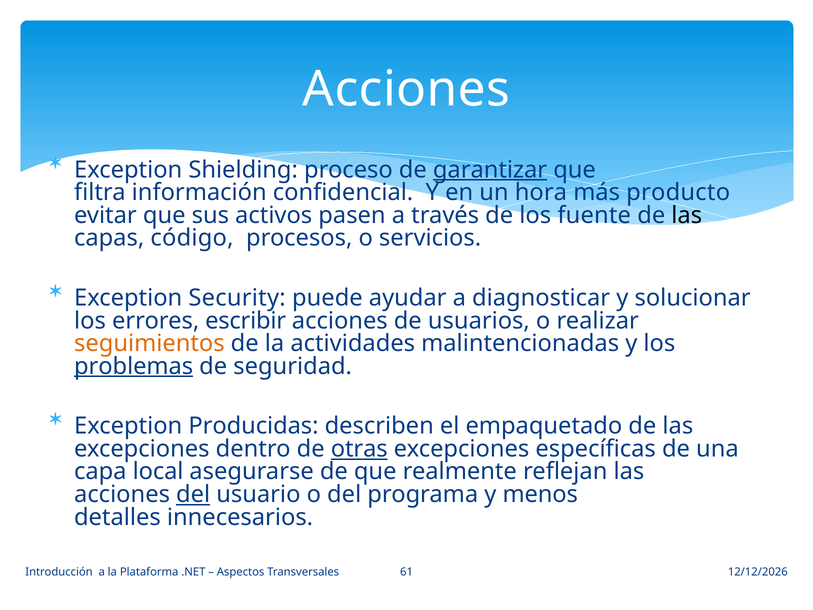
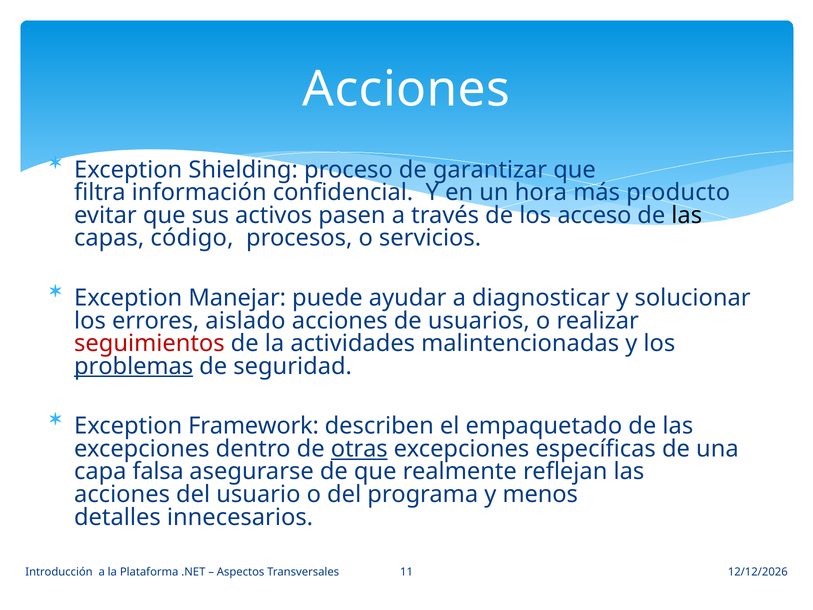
garantizar underline: present -> none (490, 170)
fuente: fuente -> acceso (594, 215)
Security: Security -> Manejar (237, 298)
escribir: escribir -> aislado (245, 321)
seguimientos colour: orange -> red (149, 343)
Producidas: Producidas -> Framework (254, 426)
local: local -> falsa (158, 471)
del underline: present -> none (193, 494)
61: 61 -> 11 (407, 572)
